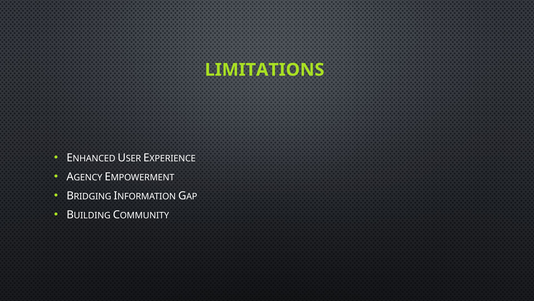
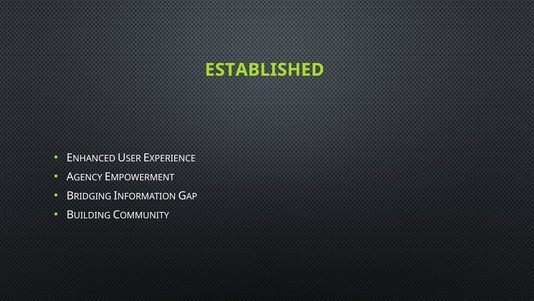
LIMITATIONS: LIMITATIONS -> ESTABLISHED (265, 70)
